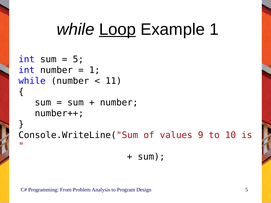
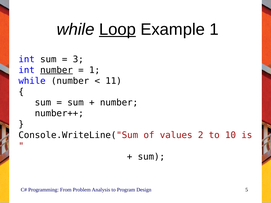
5: 5 -> 3 (78, 59)
number underline: none -> present (57, 70)
9: 9 -> 2 (201, 135)
